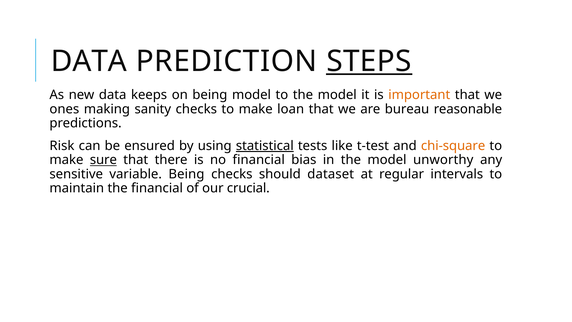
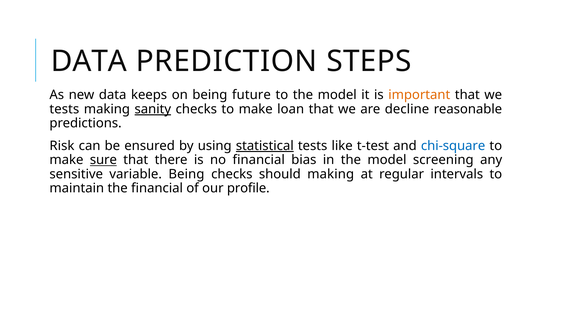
STEPS underline: present -> none (369, 61)
being model: model -> future (251, 95)
ones: ones -> tests (64, 109)
sanity underline: none -> present (153, 109)
bureau: bureau -> decline (407, 109)
chi-square colour: orange -> blue (453, 146)
unworthy: unworthy -> screening (443, 160)
should dataset: dataset -> making (331, 174)
crucial: crucial -> profile (248, 188)
